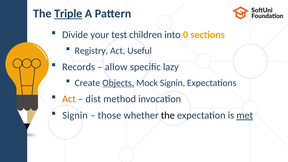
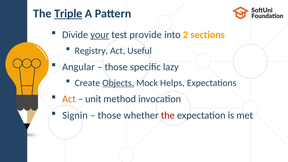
your underline: none -> present (100, 35)
children: children -> provide (146, 35)
0: 0 -> 2 (186, 35)
Records: Records -> Angular (78, 67)
allow: allow -> those (116, 67)
Mock Signin: Signin -> Helps (172, 83)
dist: dist -> unit (93, 99)
the colour: black -> red (168, 115)
met underline: present -> none (245, 115)
